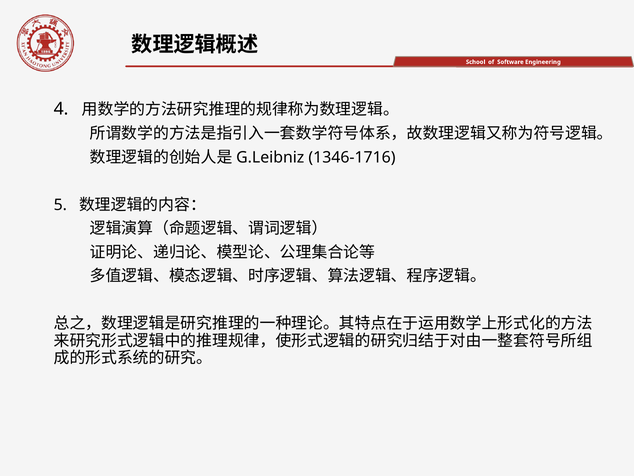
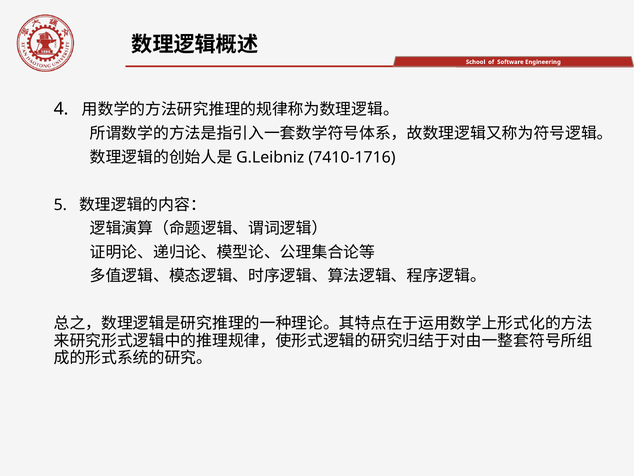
1346-1716: 1346-1716 -> 7410-1716 (352, 157)
